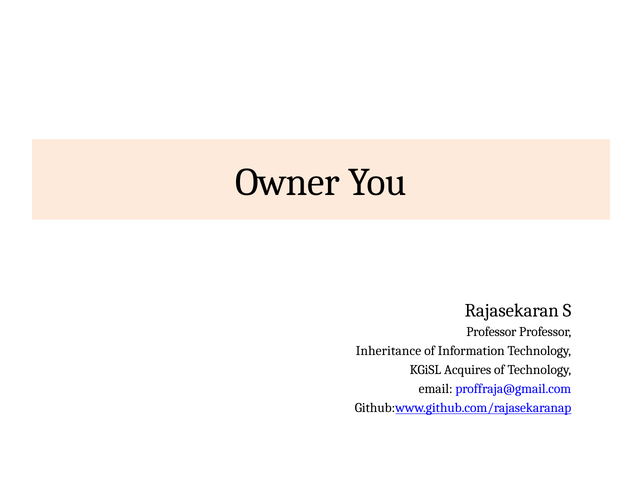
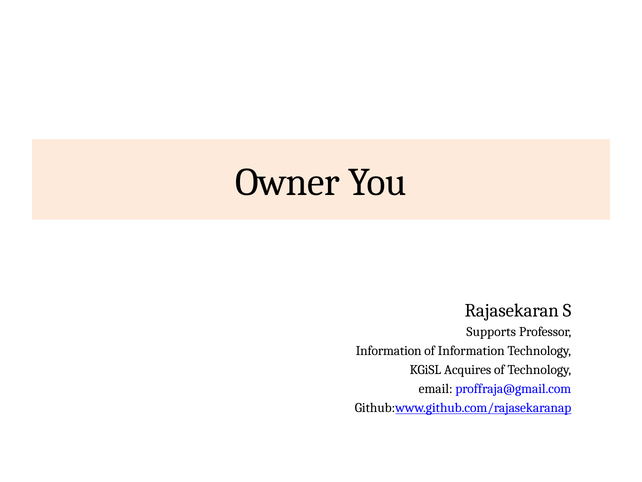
Professor: Professor -> Supports (491, 332)
Inheritance: Inheritance -> Information (389, 351)
